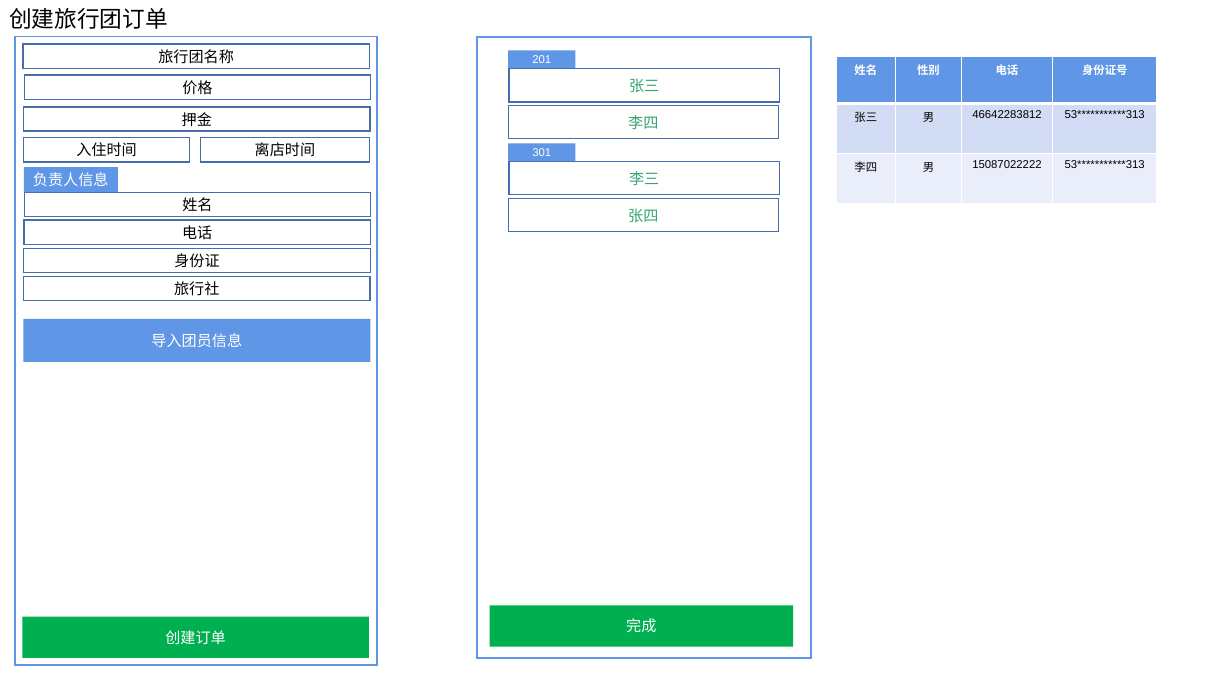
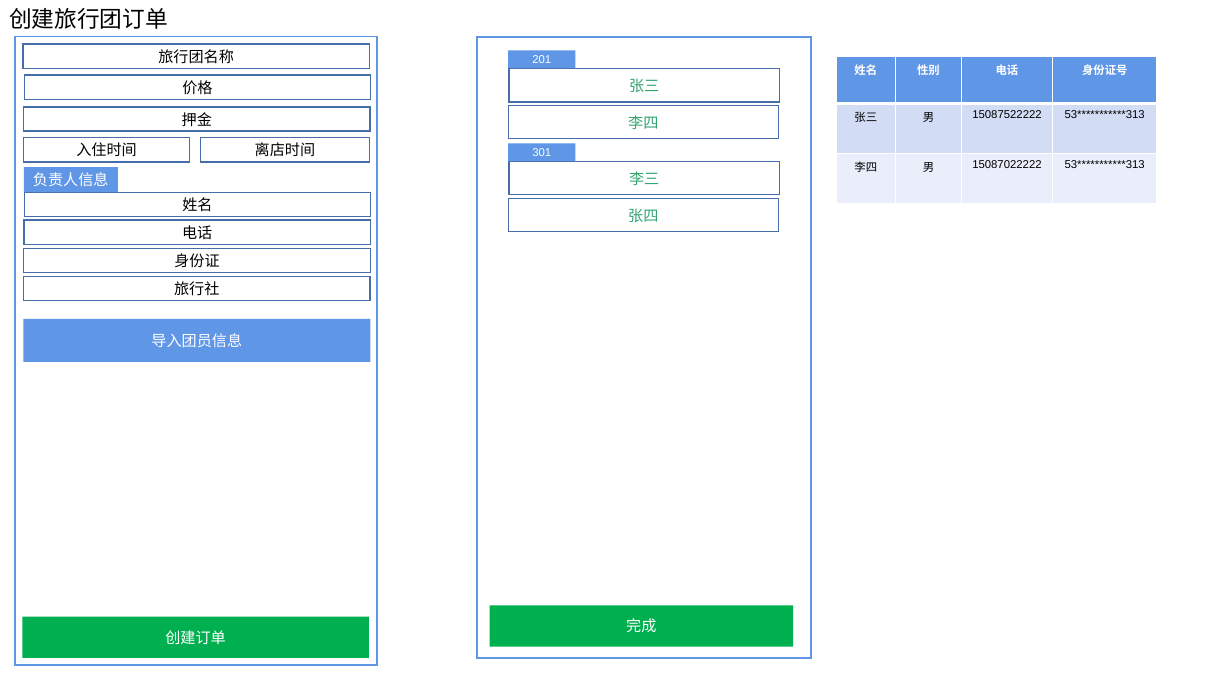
46642283812: 46642283812 -> 15087522222 (1007, 115)
